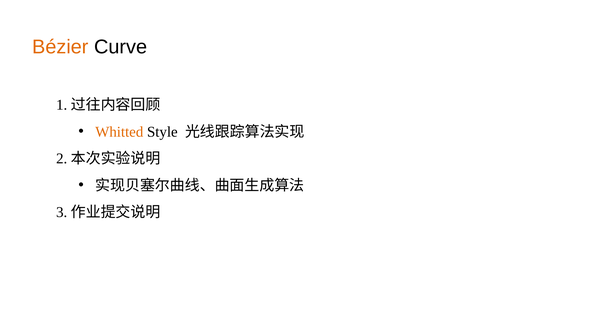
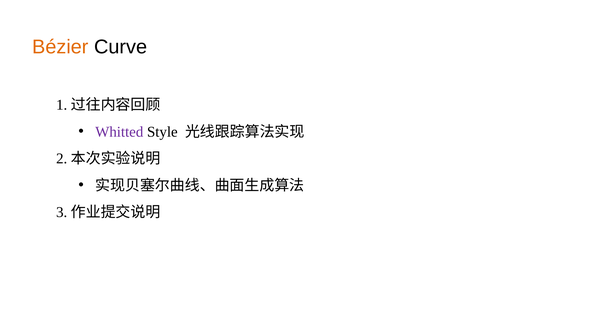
Whitted colour: orange -> purple (119, 132)
